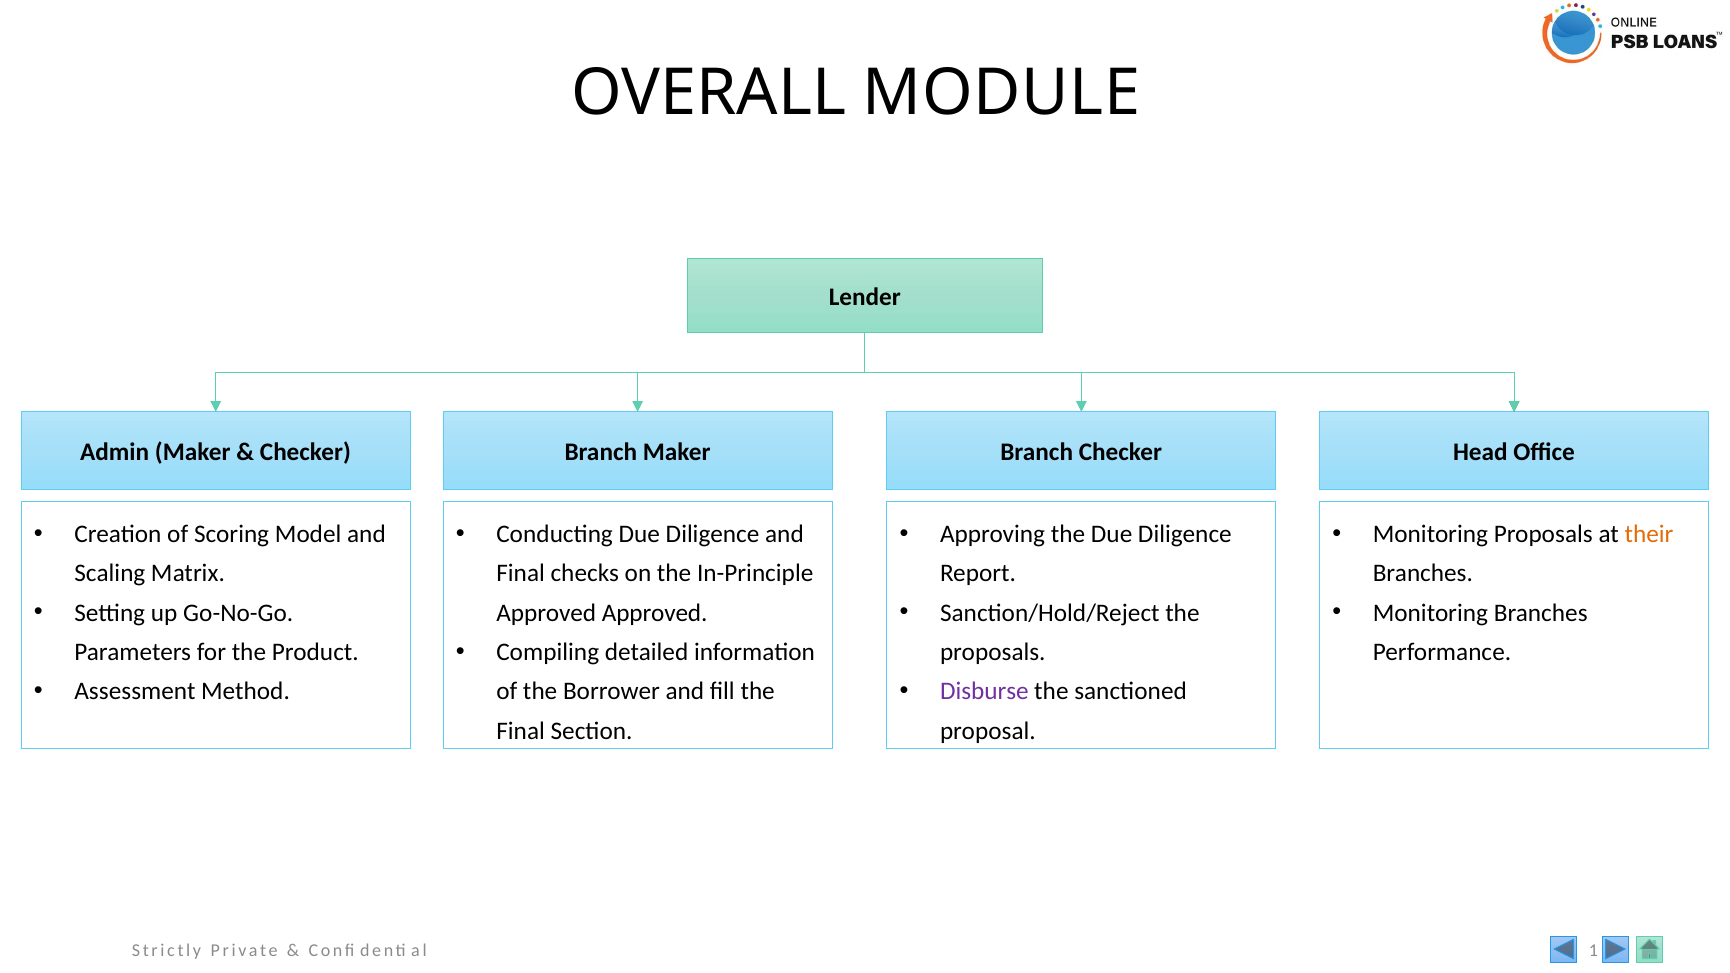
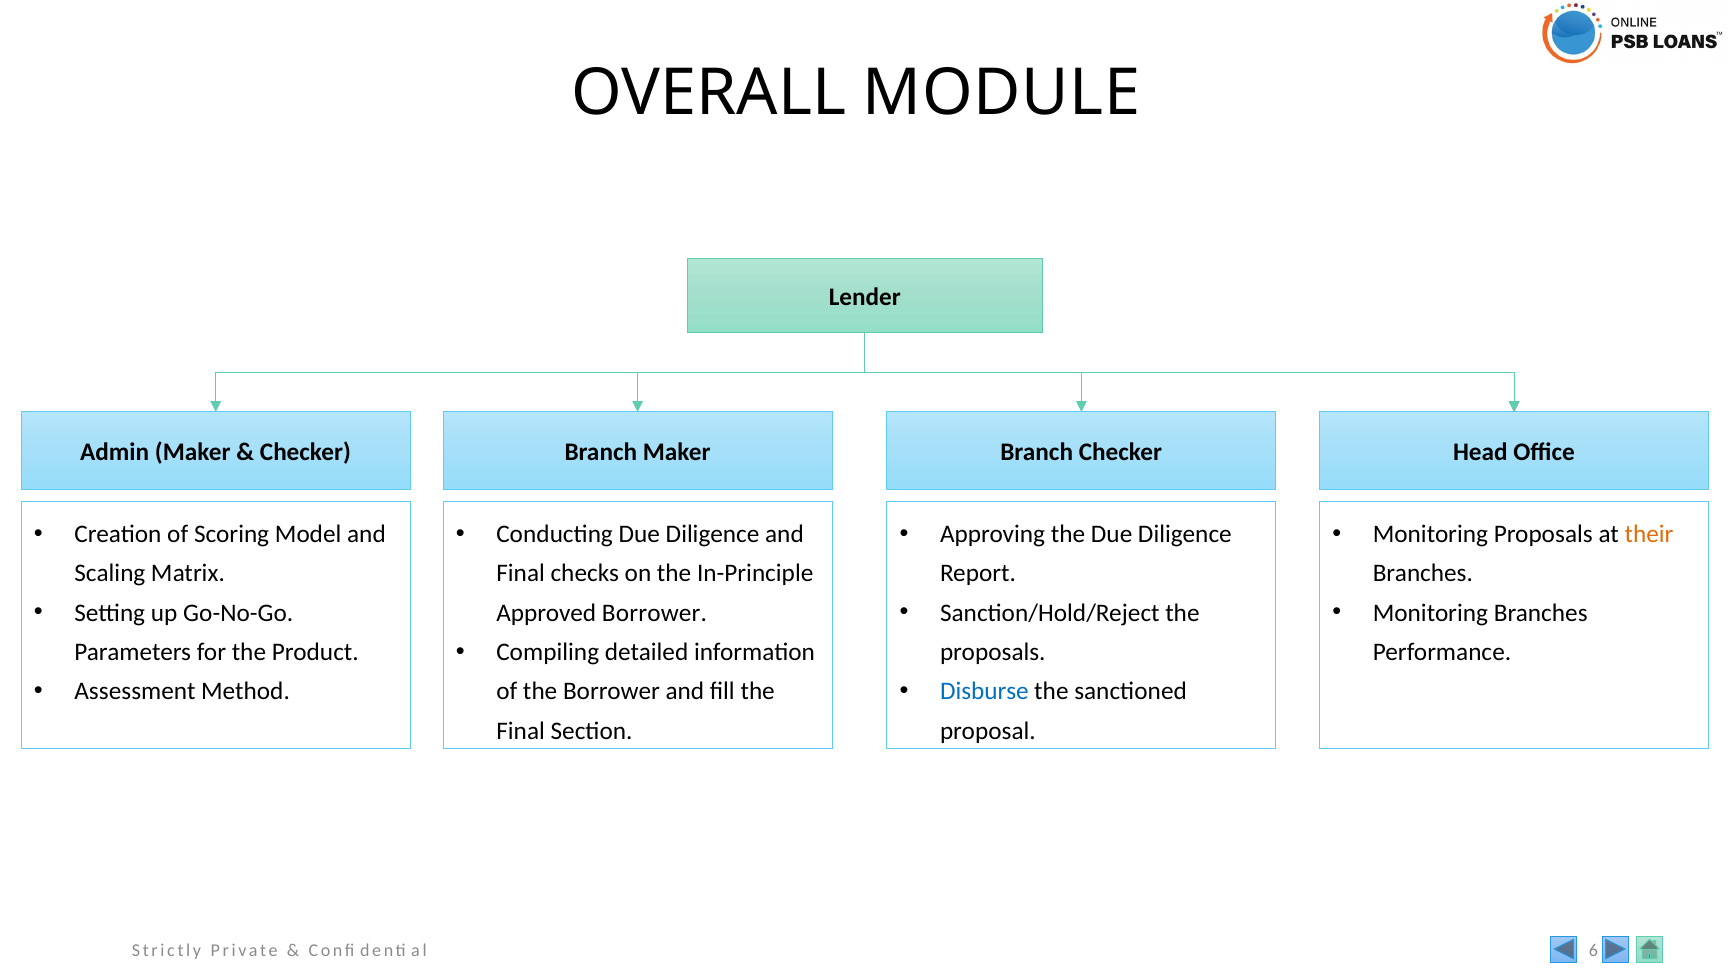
Approved Approved: Approved -> Borrower (654, 613)
Disburse colour: purple -> blue (984, 691)
1: 1 -> 6 (1594, 950)
